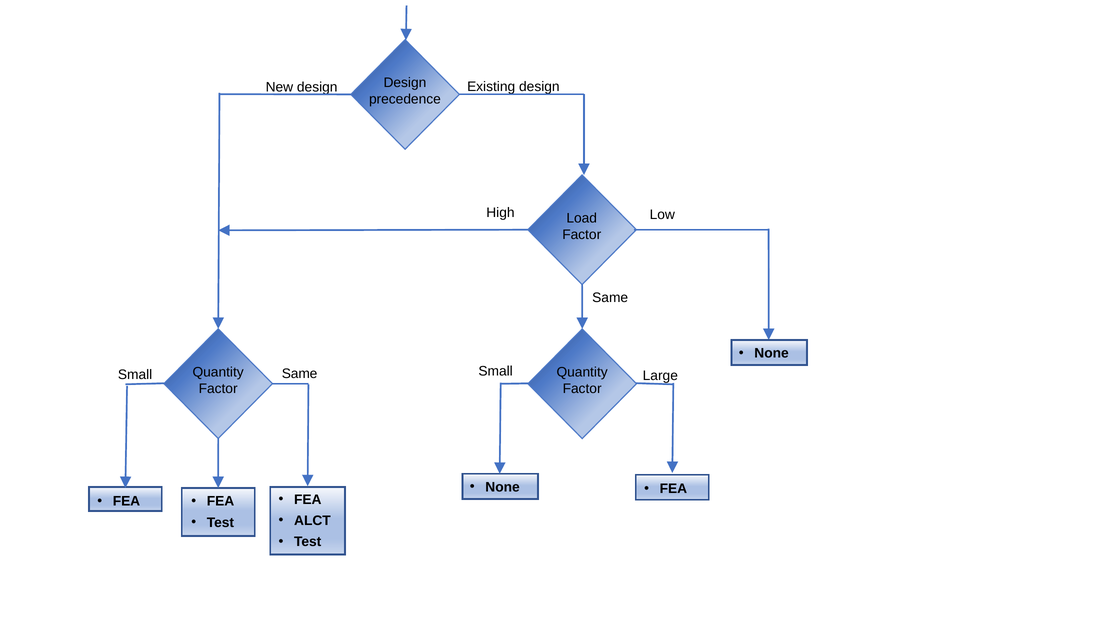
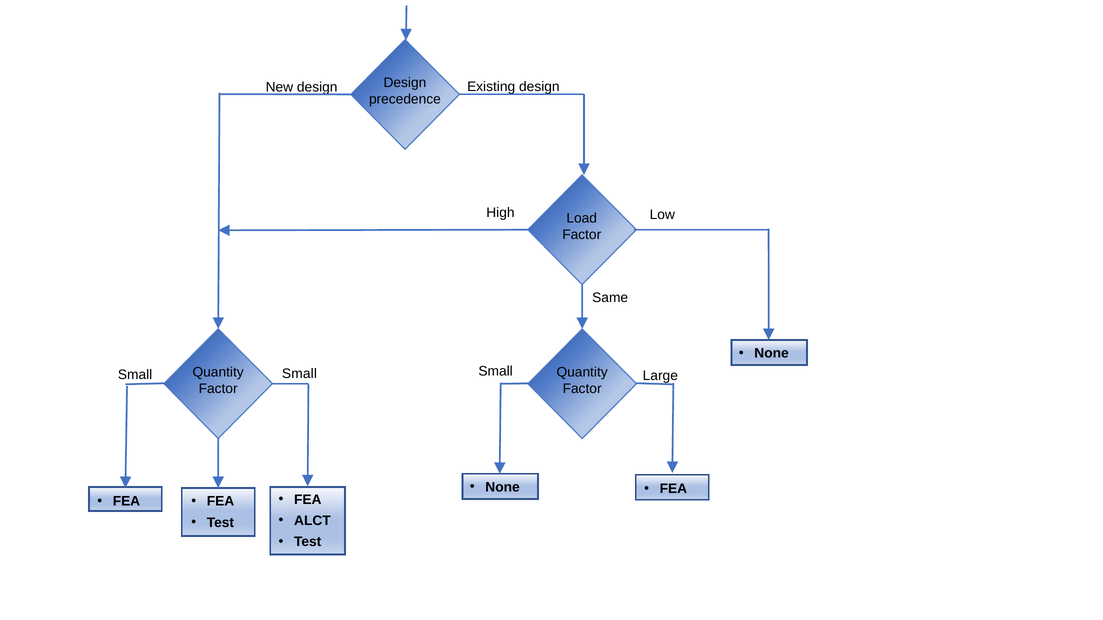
Small Same: Same -> Small (299, 374)
